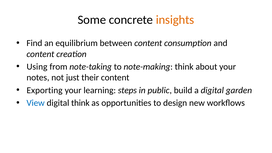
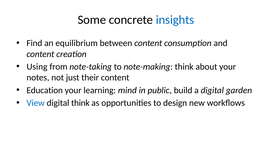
insights colour: orange -> blue (175, 20)
Exporting: Exporting -> Education (45, 90)
steps: steps -> mind (127, 90)
